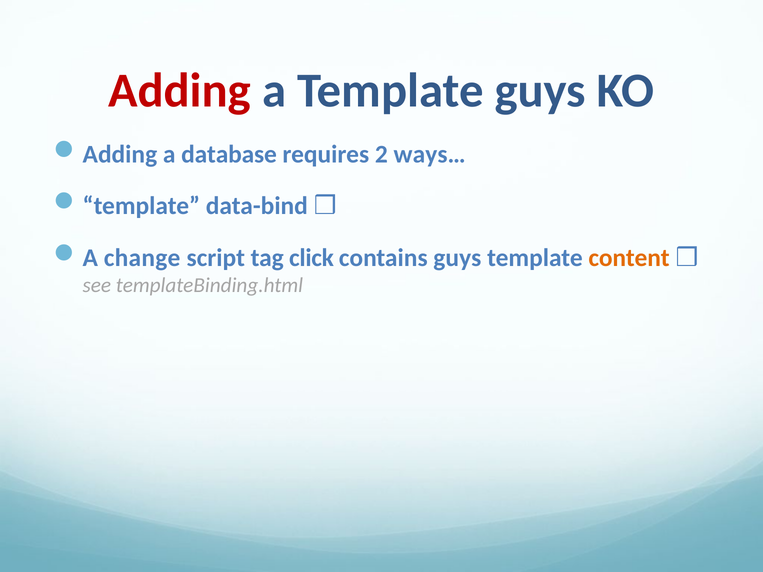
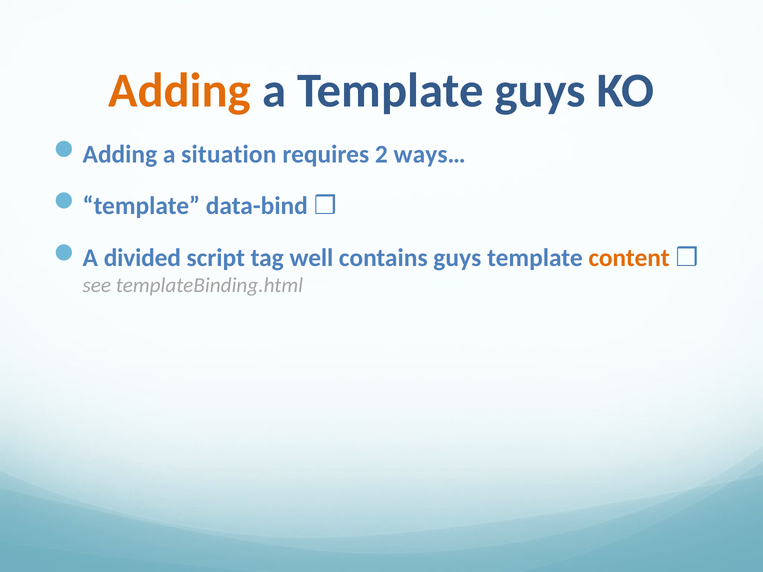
Adding colour: red -> orange (180, 91)
database: database -> situation (229, 154)
change: change -> divided (142, 258)
click: click -> well (311, 258)
